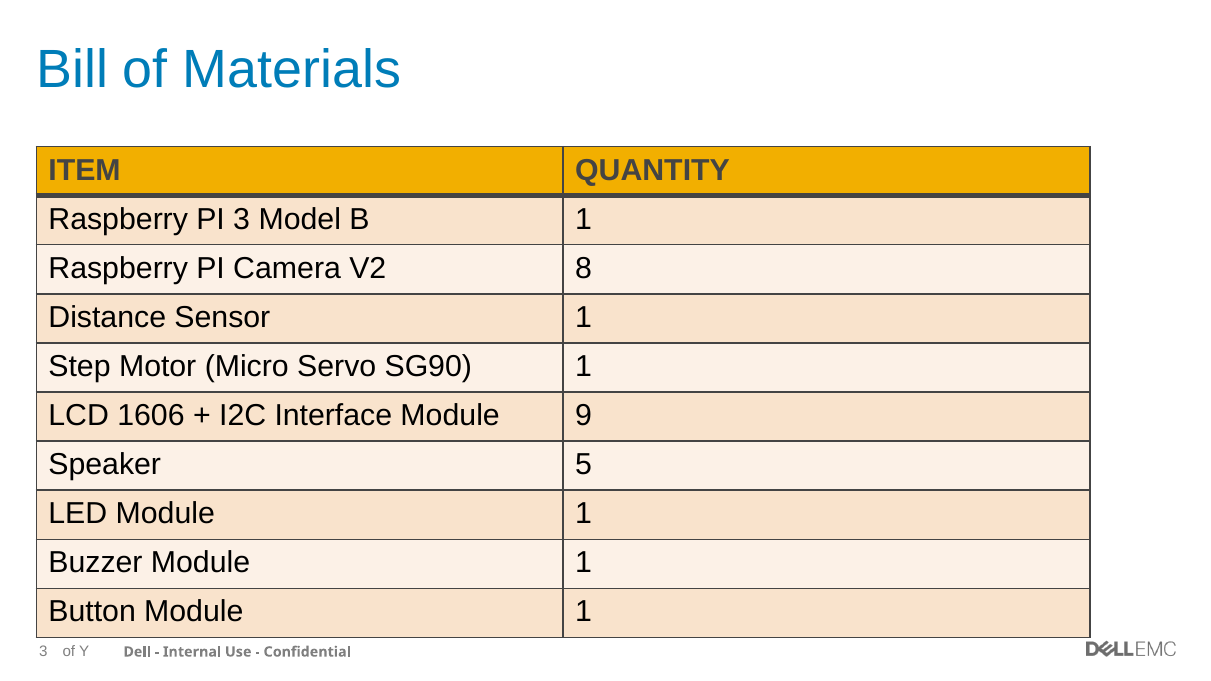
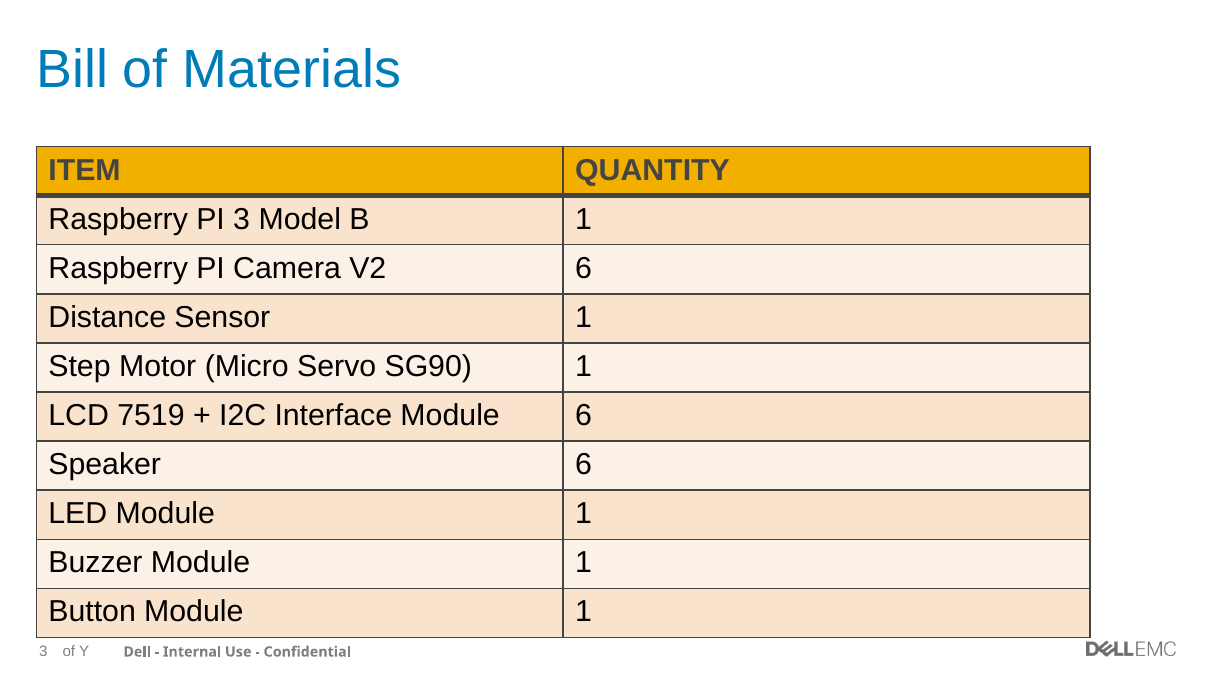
V2 8: 8 -> 6 (584, 268)
1606: 1606 -> 7519 (151, 416)
Module 9: 9 -> 6 (584, 416)
Speaker 5: 5 -> 6 (584, 465)
